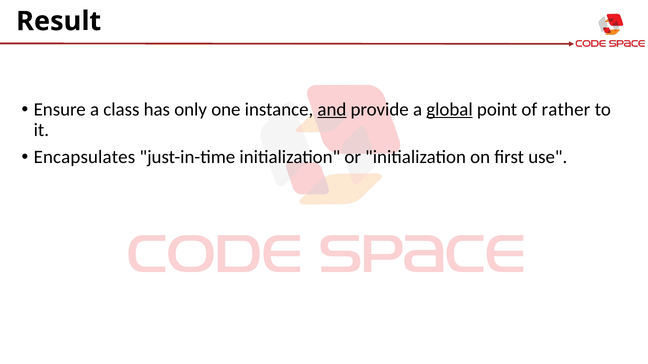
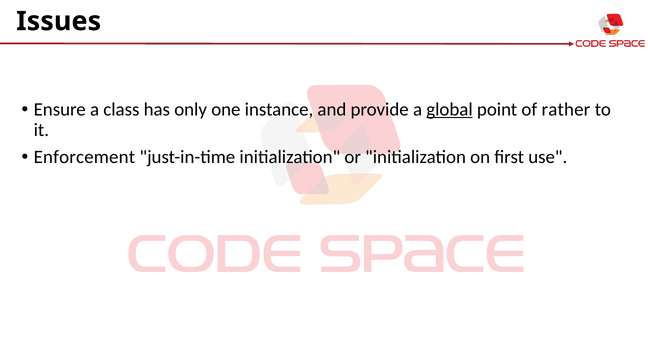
Result: Result -> Issues (59, 21)
and underline: present -> none (332, 110)
Encapsulates: Encapsulates -> Enforcement (84, 157)
